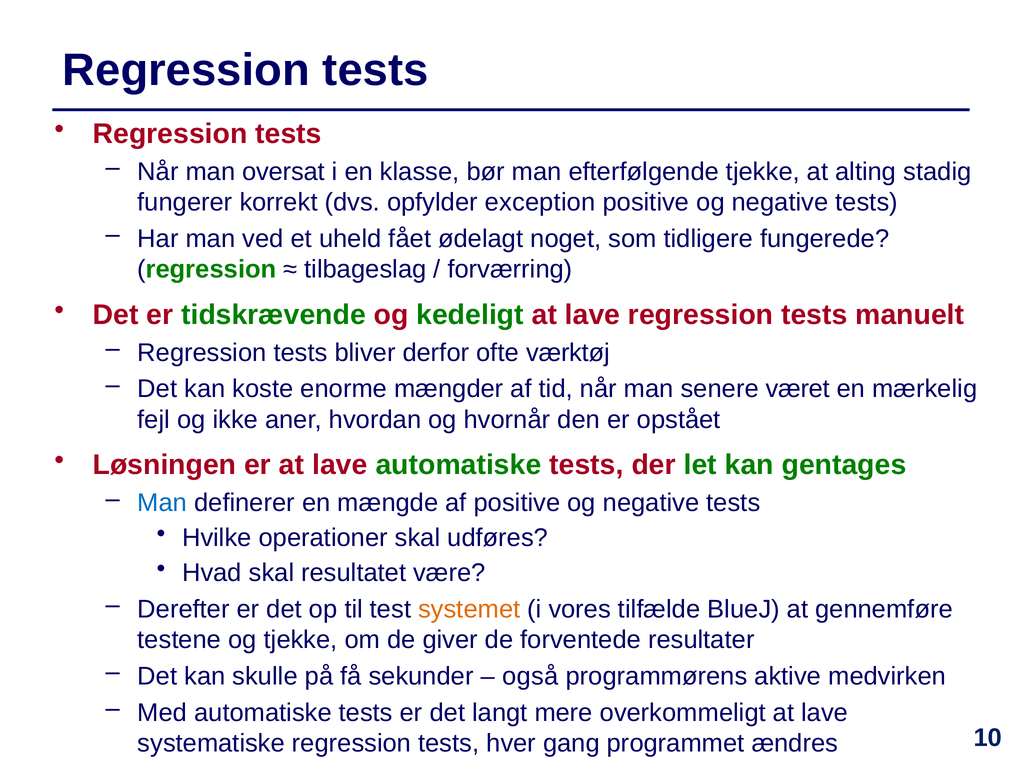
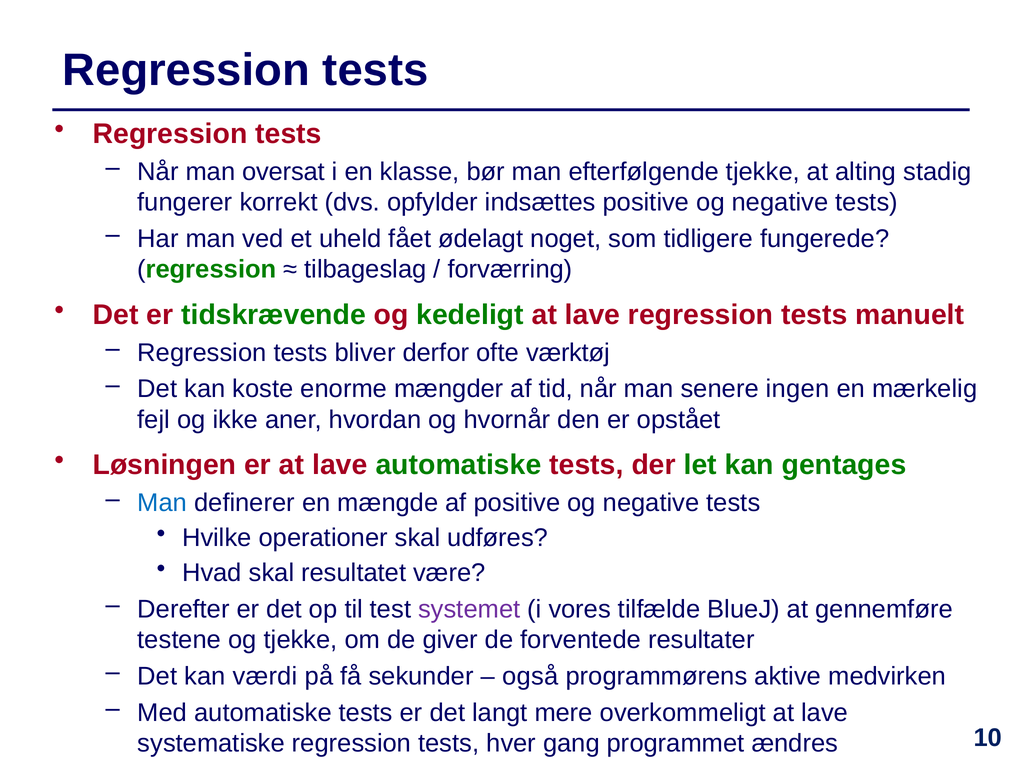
exception: exception -> indsættes (540, 202)
været: været -> ingen (798, 389)
systemet colour: orange -> purple (469, 609)
skulle: skulle -> værdi (265, 676)
